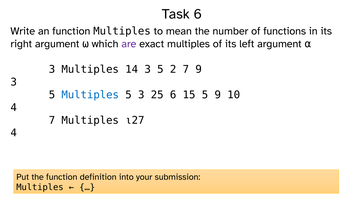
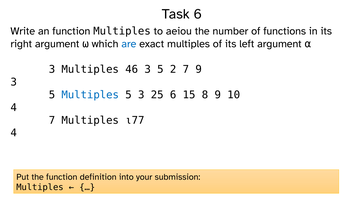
mean: mean -> aeiou (179, 31)
are colour: purple -> blue (129, 44)
14: 14 -> 46 (132, 69)
15 5: 5 -> 8 (205, 95)
⍳27: ⍳27 -> ⍳77 (135, 120)
